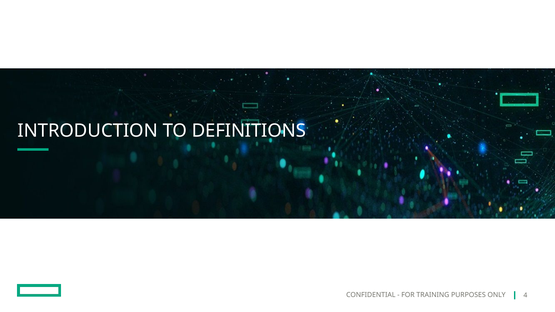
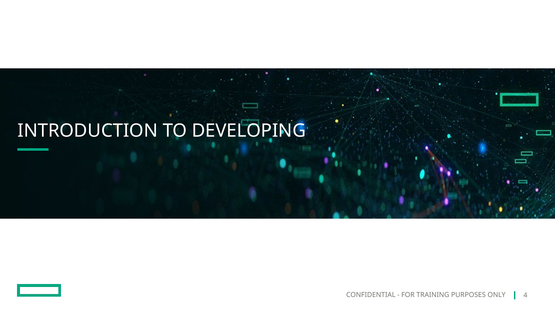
DEFINITIONS: DEFINITIONS -> DEVELOPING (249, 131)
